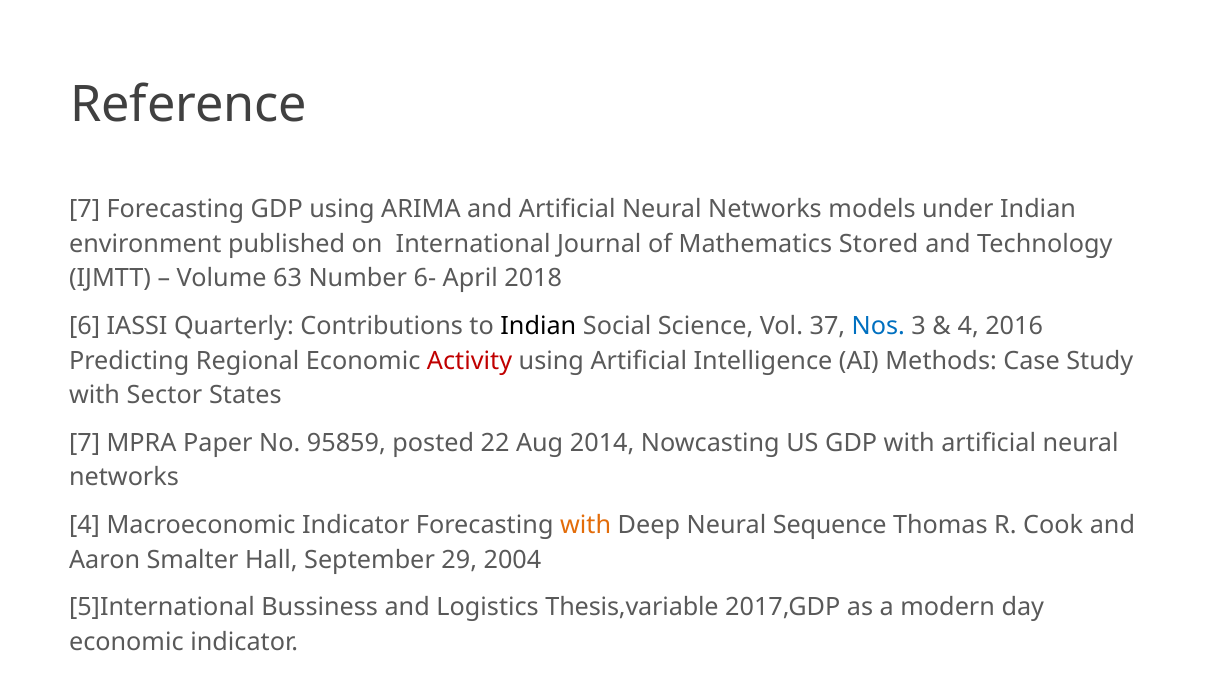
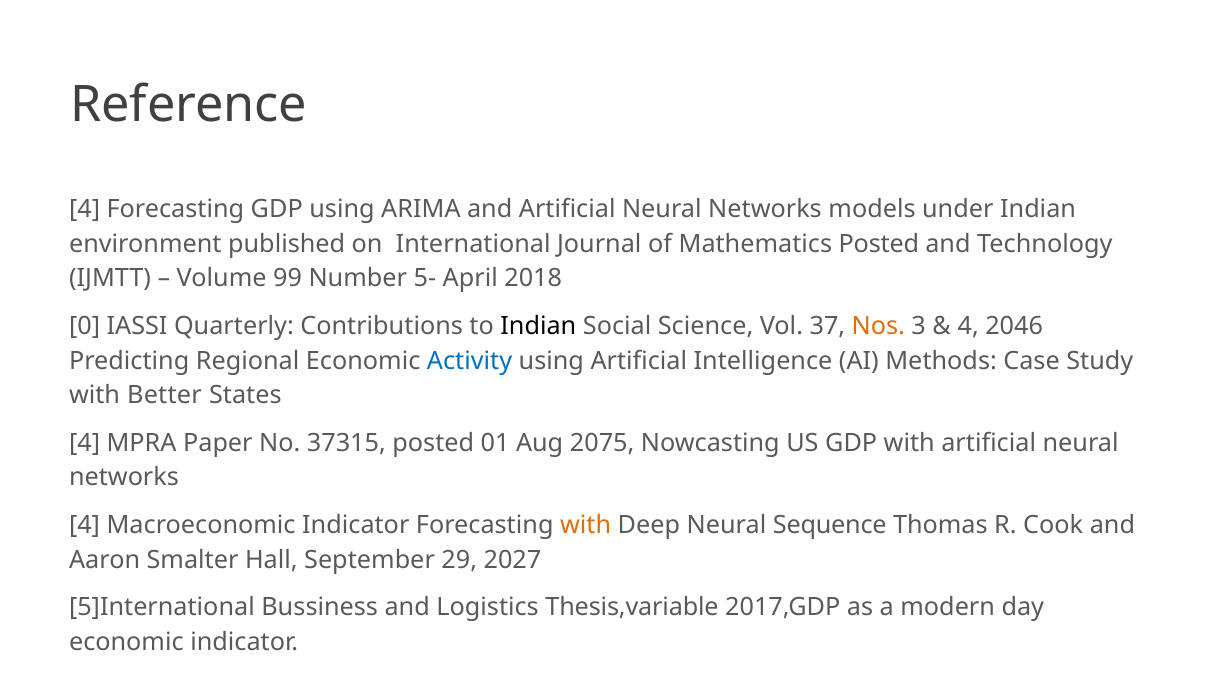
7: 7 -> 4 (85, 209)
Mathematics Stored: Stored -> Posted (879, 244)
63: 63 -> 99 (288, 279)
6-: 6- -> 5- (425, 279)
6: 6 -> 0 (85, 326)
Nos colour: blue -> orange (878, 326)
2016: 2016 -> 2046 (1014, 326)
Activity colour: red -> blue (470, 361)
Sector: Sector -> Better (164, 396)
7: 7 -> 4 (85, 443)
95859: 95859 -> 37315 (346, 443)
22: 22 -> 01 (495, 443)
2014: 2014 -> 2075 (602, 443)
2004: 2004 -> 2027 (512, 560)
